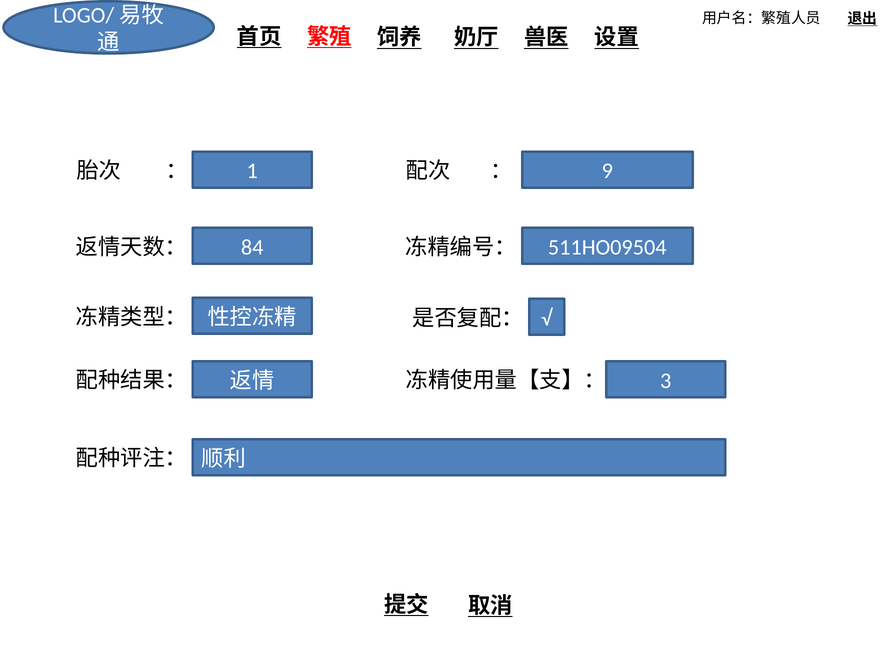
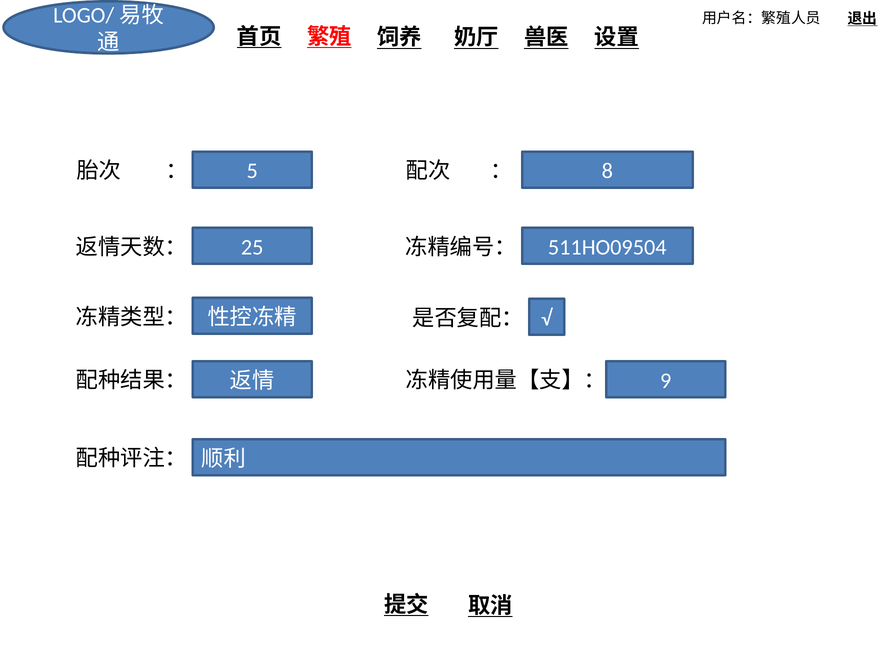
1: 1 -> 5 (252, 171)
9: 9 -> 8 (607, 171)
84: 84 -> 25 (252, 247)
3: 3 -> 9 (666, 380)
